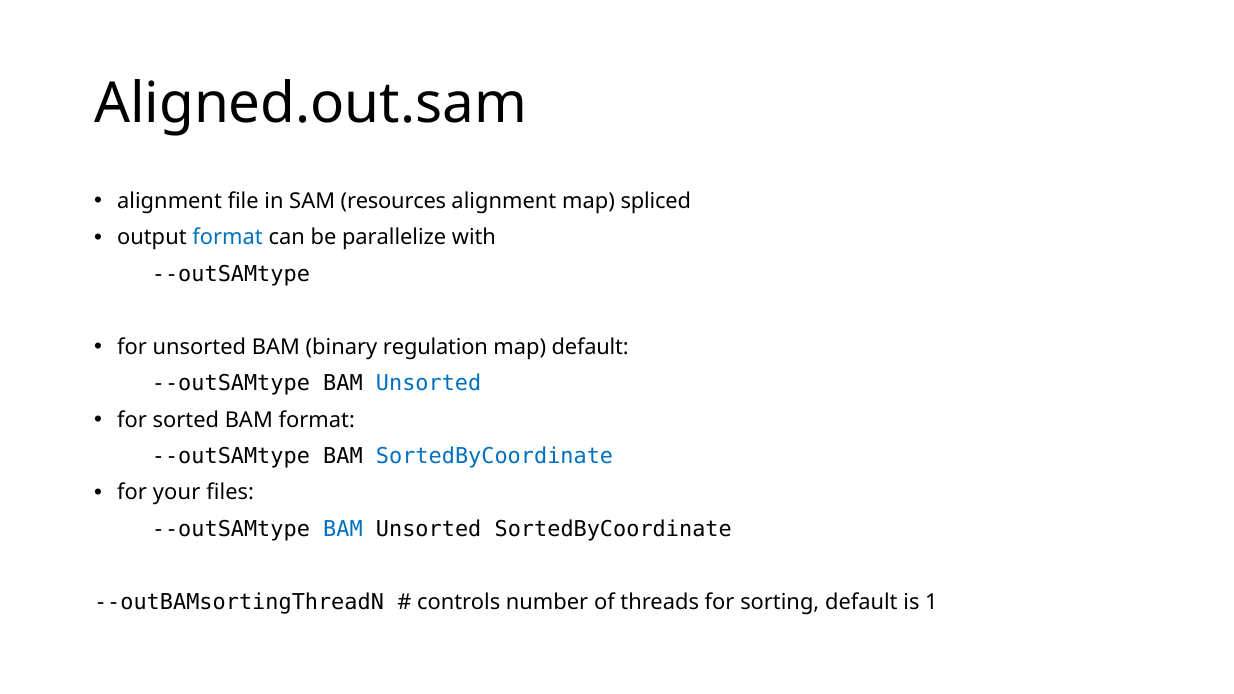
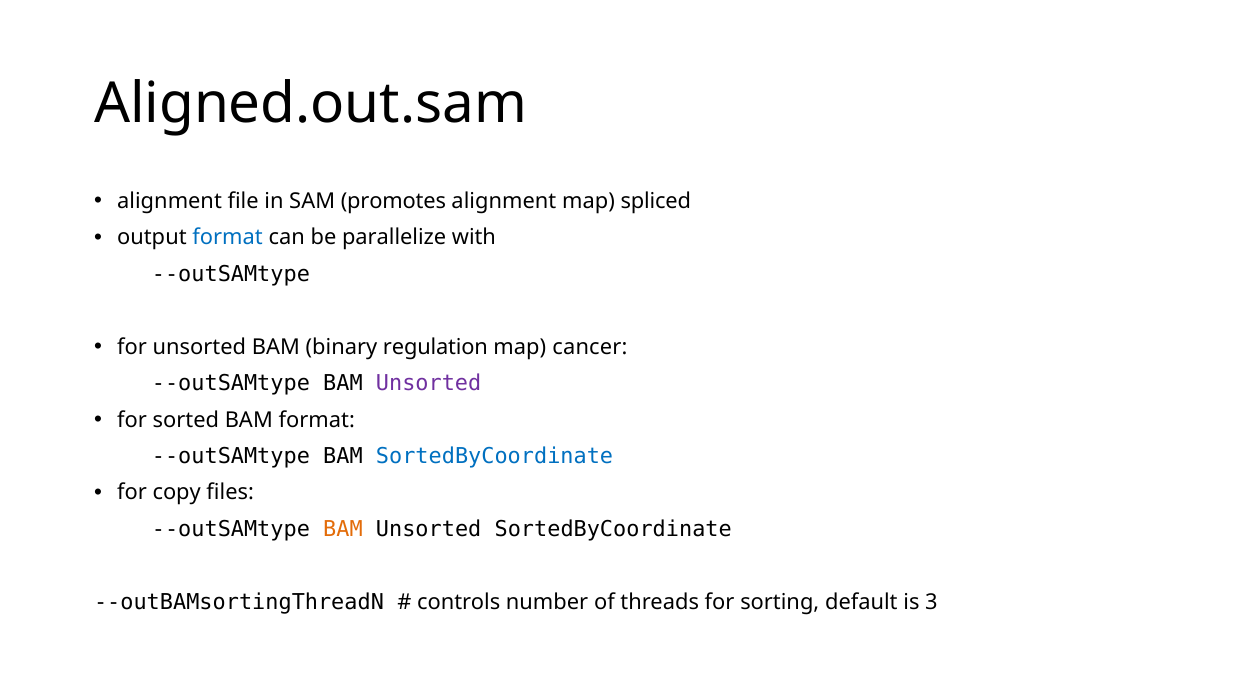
resources: resources -> promotes (393, 201)
map default: default -> cancer (590, 347)
Unsorted colour: blue -> purple (429, 383)
your: your -> copy (177, 493)
BAM colour: blue -> orange (343, 529)
1: 1 -> 3 (931, 602)
